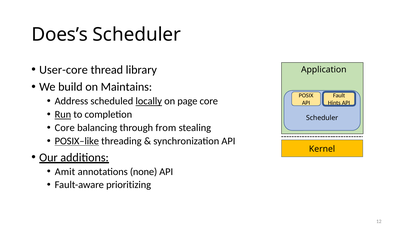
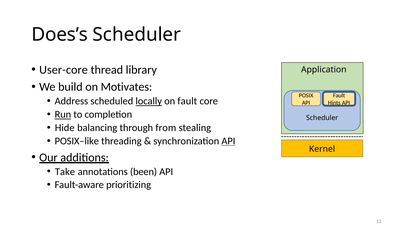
Maintains: Maintains -> Motivates (126, 87)
on page: page -> fault (187, 101)
Core: Core -> Hide (65, 128)
POSIX–like underline: present -> none (77, 141)
API underline: none -> present (228, 141)
Amit: Amit -> Take (65, 172)
none: none -> been (144, 172)
